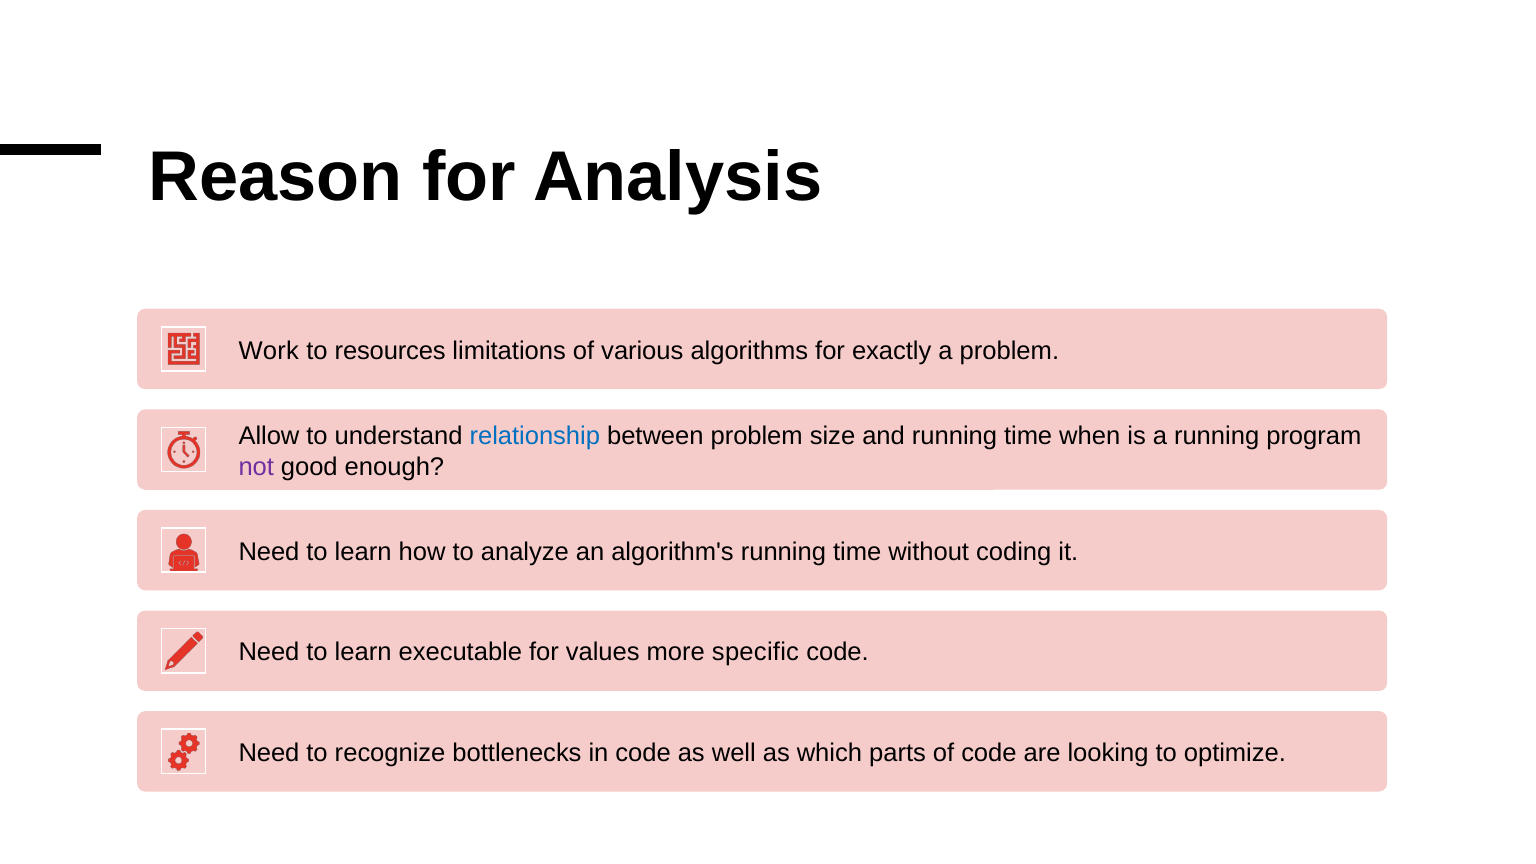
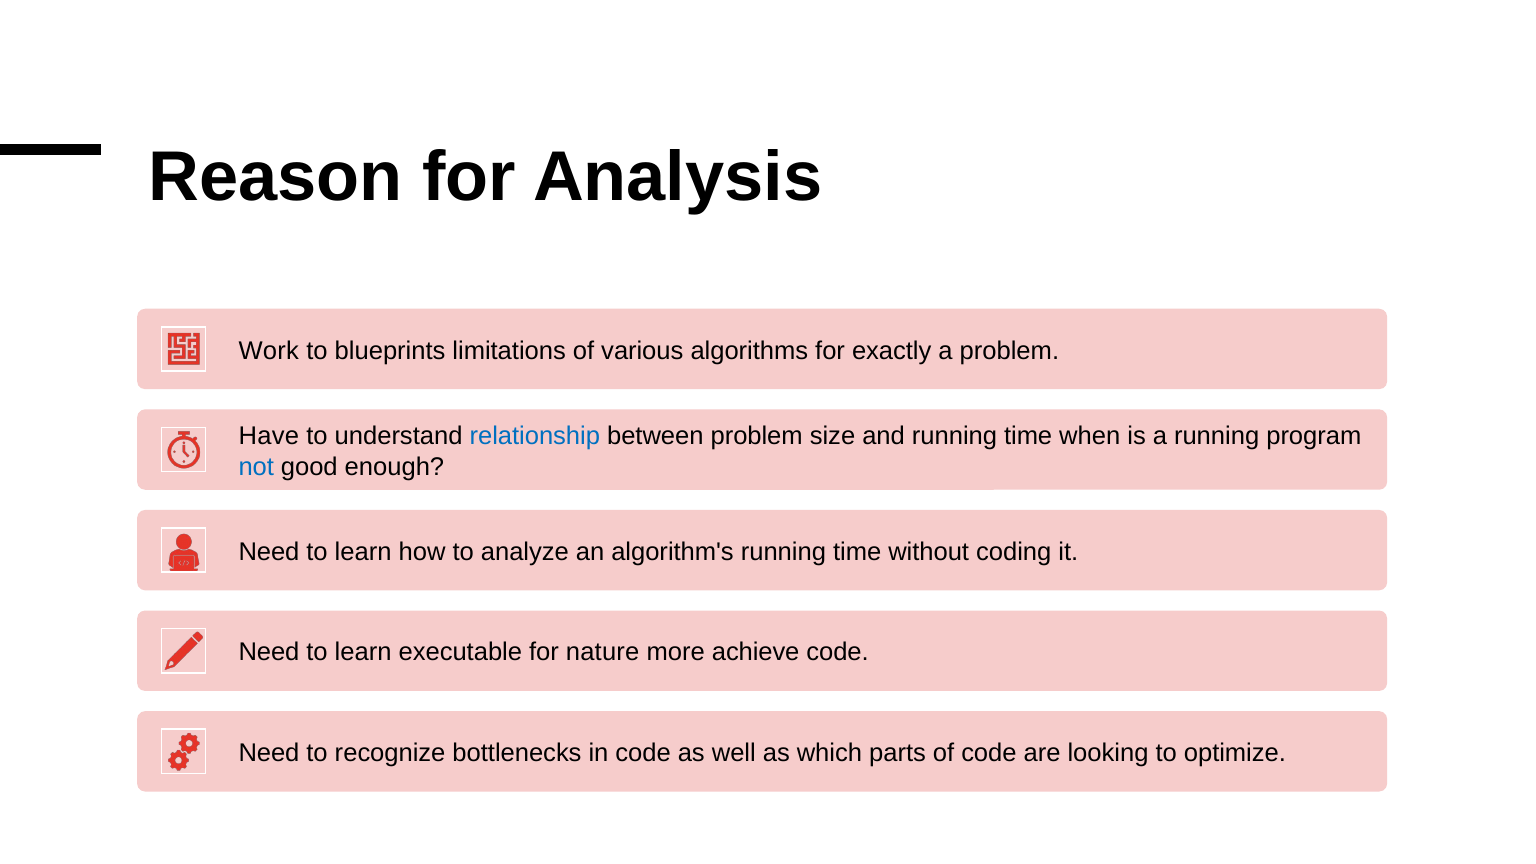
resources: resources -> blueprints (390, 351)
Allow: Allow -> Have (269, 436)
not colour: purple -> blue (256, 467)
values: values -> nature (603, 653)
specific: specific -> achieve (756, 653)
